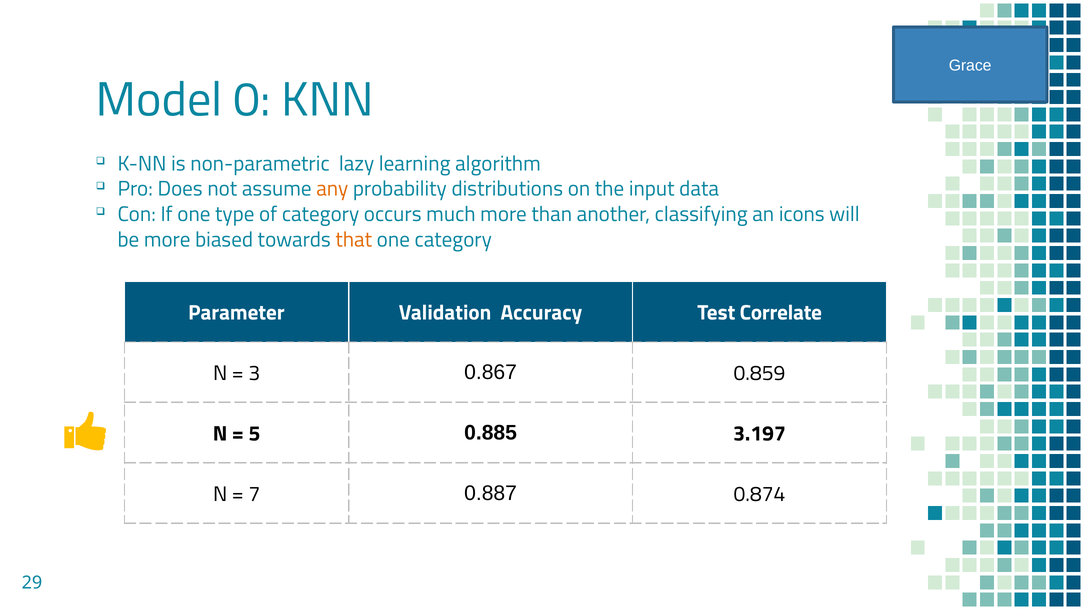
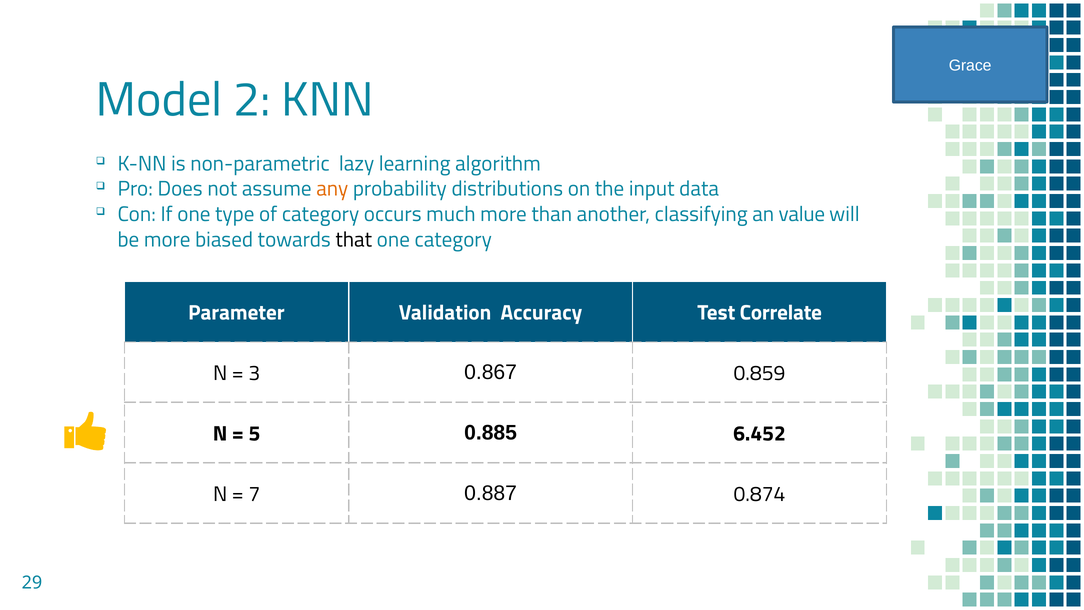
0: 0 -> 2 (252, 100)
icons: icons -> value (802, 214)
that colour: orange -> black (354, 240)
3.197: 3.197 -> 6.452 (760, 433)
